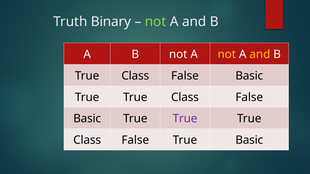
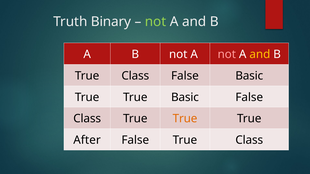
not colour: yellow -> pink (227, 54)
Class: Class -> Basic (185, 97)
Basic: Basic -> Class (87, 119)
True colour: purple -> orange (185, 119)
Class: Class -> After (87, 140)
False True Basic: Basic -> Class (249, 140)
